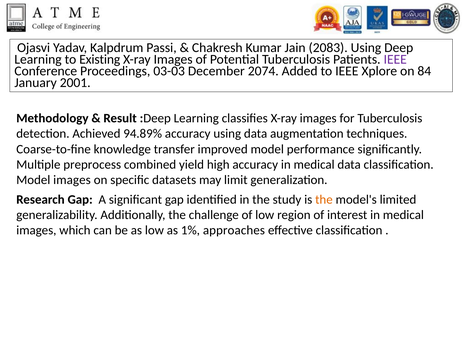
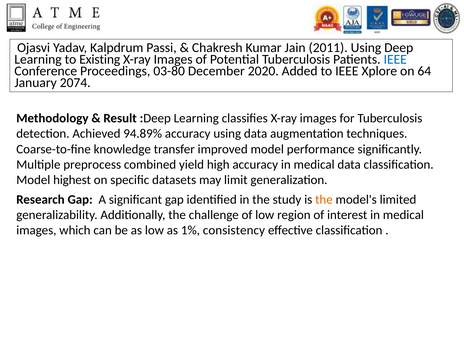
2083: 2083 -> 2011 (328, 48)
IEEE colour: purple -> blue (395, 59)
03-03: 03-03 -> 03-80 (169, 71)
2074: 2074 -> 2020 (263, 71)
84: 84 -> 64 (424, 71)
2001: 2001 -> 2074 (75, 83)
Model images: images -> highest (72, 180)
approaches: approaches -> consistency (234, 230)
